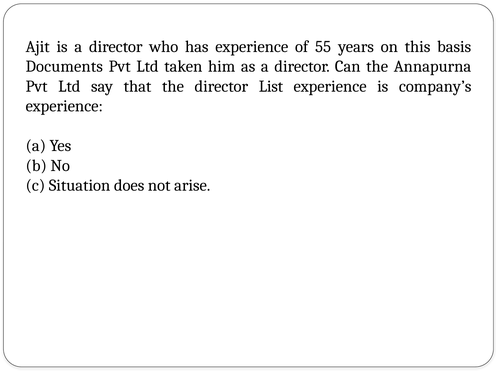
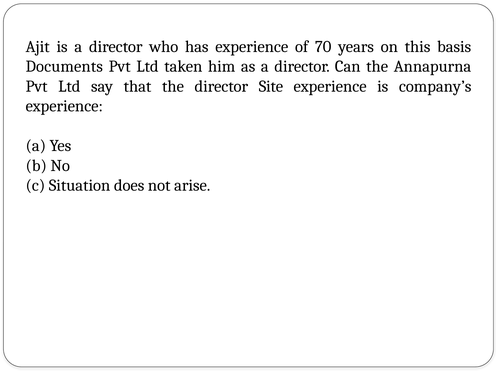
55: 55 -> 70 (323, 47)
List: List -> Site (271, 86)
